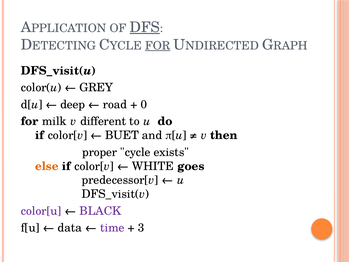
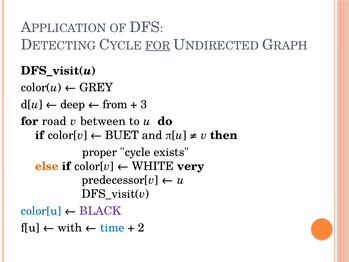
DFS underline: present -> none (145, 27)
road: road -> from (115, 104)
0: 0 -> 3 (144, 104)
milk: milk -> road (54, 121)
different: different -> between (103, 121)
goes: goes -> very (191, 166)
color[u colour: purple -> blue (41, 211)
data: data -> with (70, 228)
time colour: purple -> blue (112, 228)
3: 3 -> 2 (141, 228)
